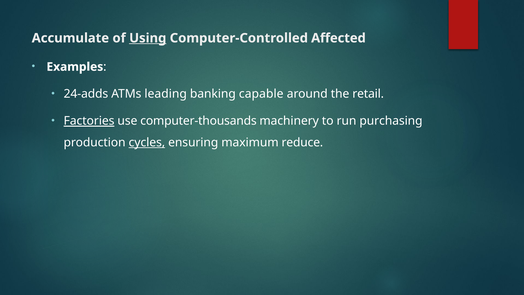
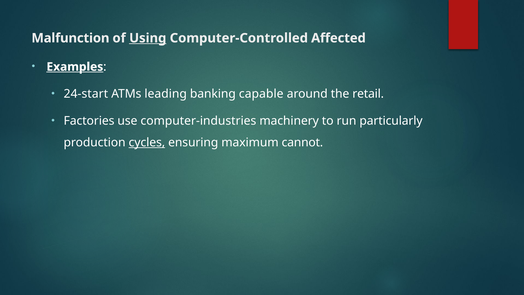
Accumulate: Accumulate -> Malfunction (70, 38)
Examples underline: none -> present (75, 67)
24-adds: 24-adds -> 24-start (86, 94)
Factories underline: present -> none (89, 121)
computer-thousands: computer-thousands -> computer-industries (198, 121)
purchasing: purchasing -> particularly (391, 121)
reduce: reduce -> cannot (302, 142)
